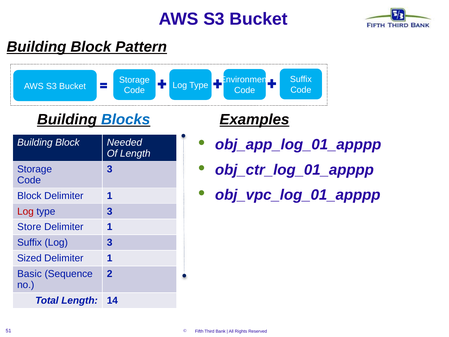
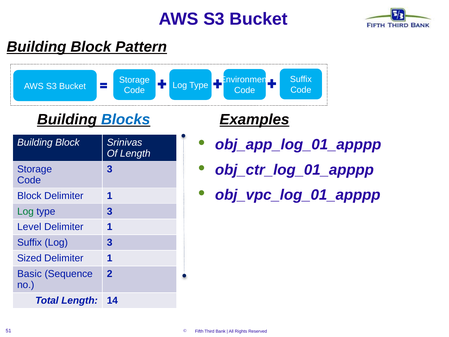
Needed: Needed -> Srinivas (125, 142)
Log colour: red -> green (25, 211)
Store: Store -> Level (29, 227)
